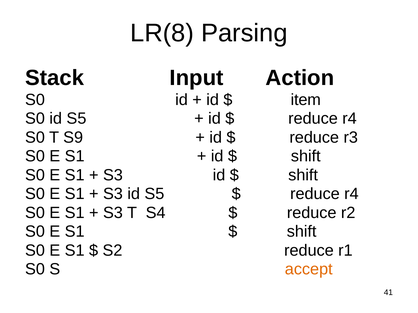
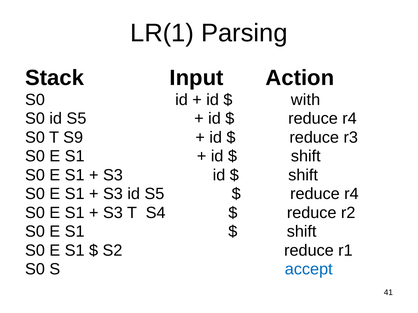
LR(8: LR(8 -> LR(1 (162, 33)
item: item -> with (306, 100)
accept colour: orange -> blue (309, 270)
